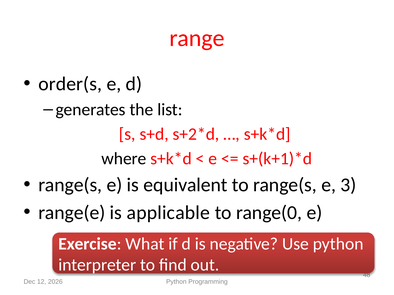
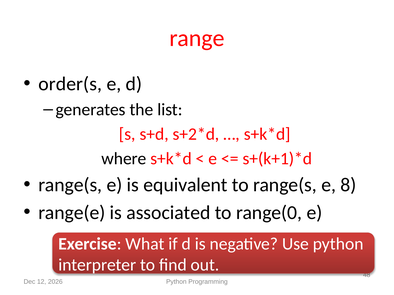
3: 3 -> 8 (348, 185)
applicable: applicable -> associated (168, 213)
